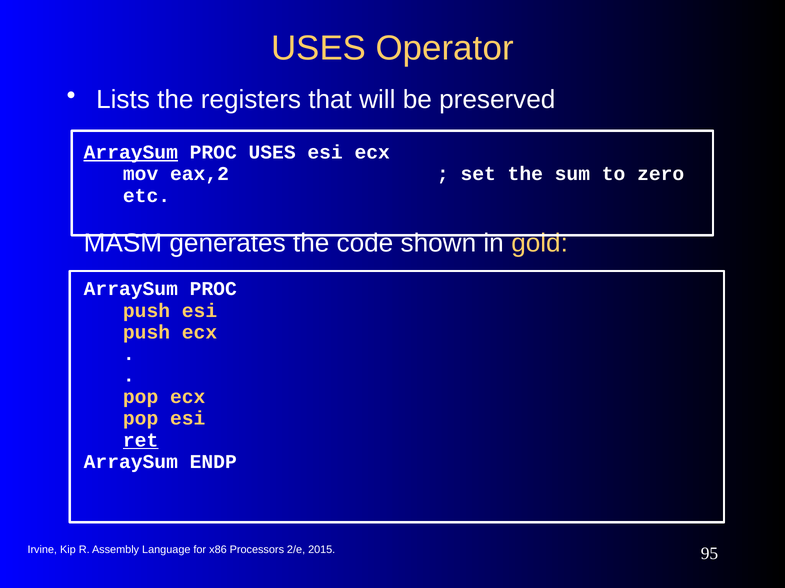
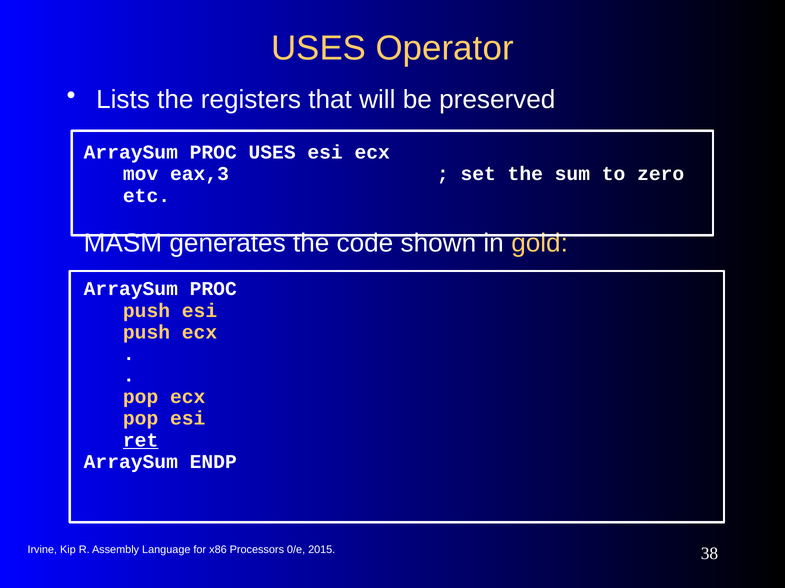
ArraySum underline: present -> none (131, 153)
eax,2: eax,2 -> eax,3 (200, 174)
2/e: 2/e -> 0/e (296, 550)
95: 95 -> 38 (710, 554)
